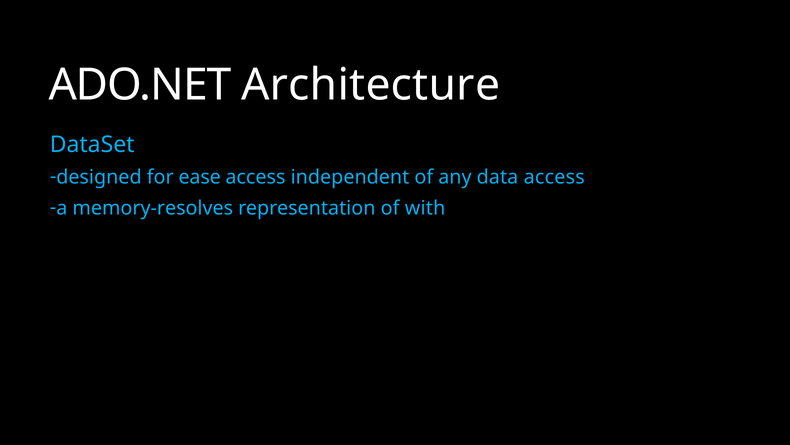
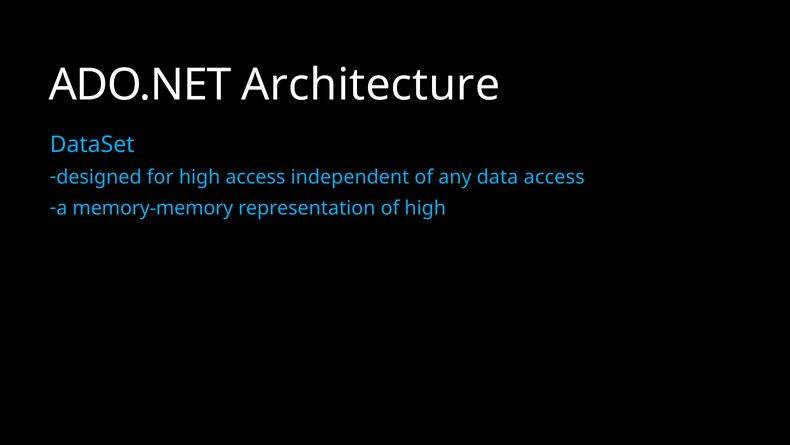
for ease: ease -> high (200, 177)
memory-resolves: memory-resolves -> memory-memory (153, 208)
of with: with -> high (425, 208)
